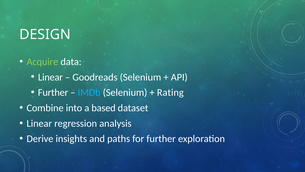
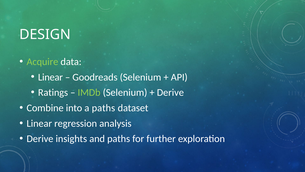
Further: Further -> Ratings (53, 92)
IMDb colour: light blue -> light green (89, 92)
Rating: Rating -> Derive (170, 92)
a based: based -> paths (103, 108)
